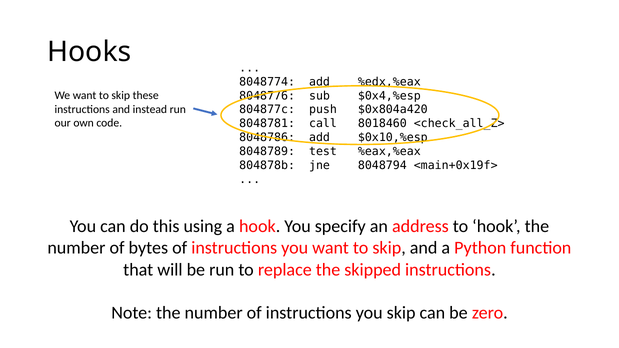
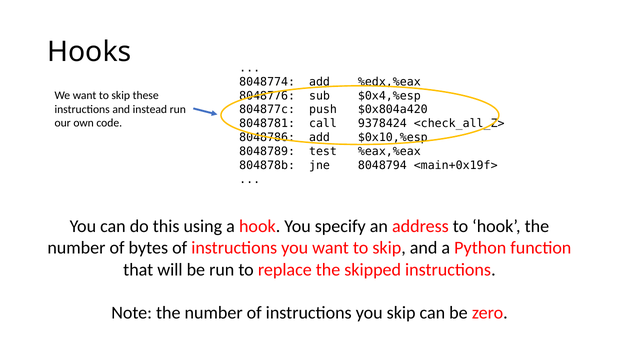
8018460: 8018460 -> 9378424 (382, 124)
